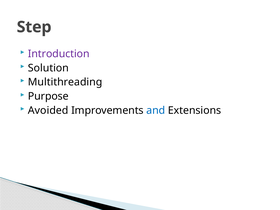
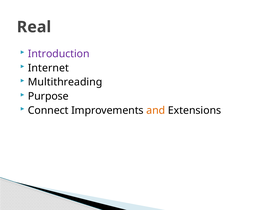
Step: Step -> Real (34, 27)
Solution: Solution -> Internet (48, 68)
Avoided: Avoided -> Connect (48, 110)
and colour: blue -> orange (156, 110)
